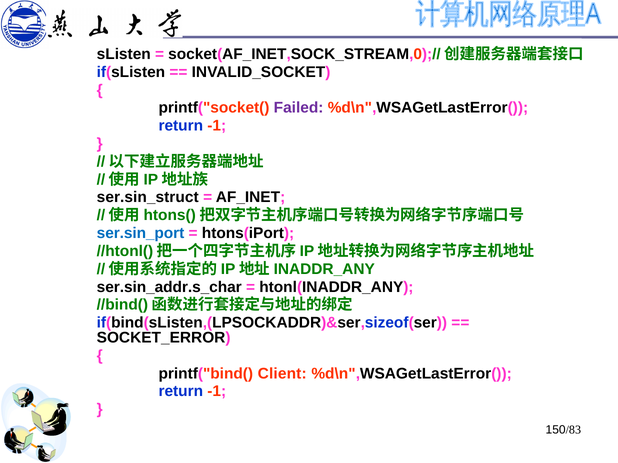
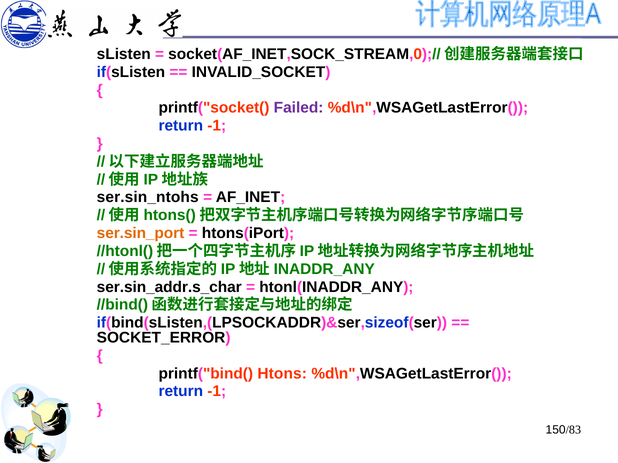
ser.sin_struct: ser.sin_struct -> ser.sin_ntohs (148, 198)
ser.sin_port colour: blue -> orange (141, 233)
Client: Client -> Htons (282, 374)
